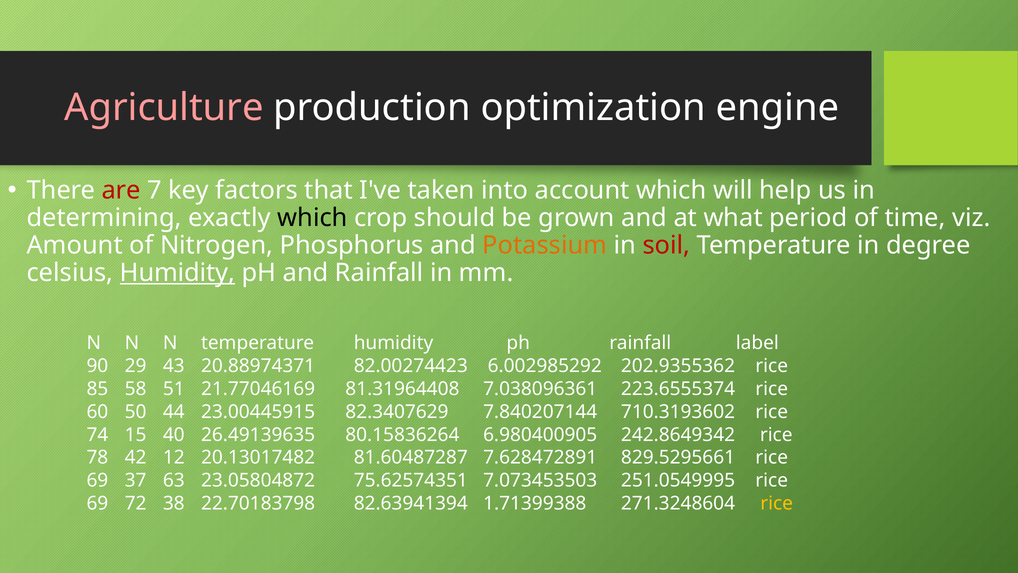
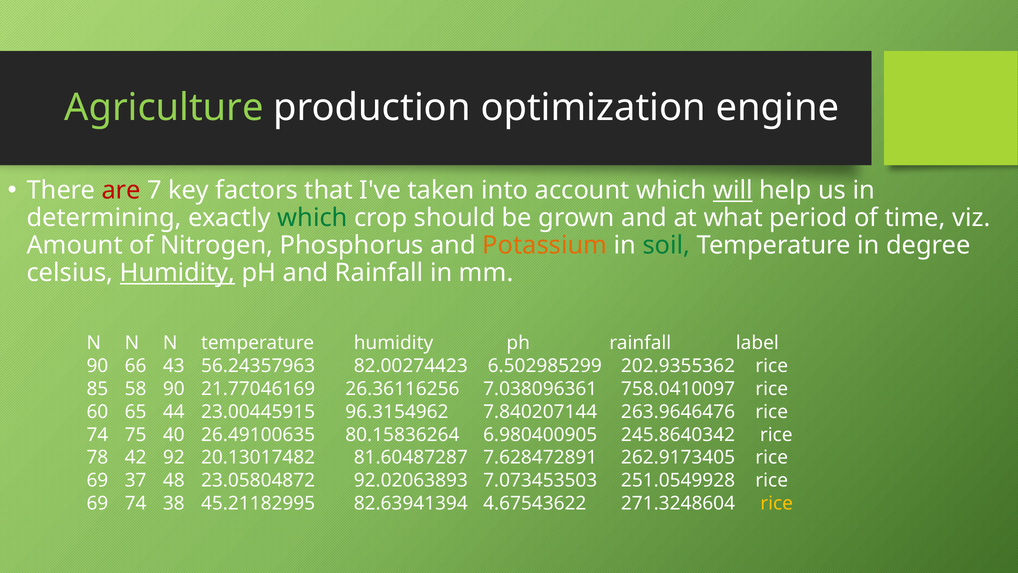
Agriculture colour: pink -> light green (164, 108)
will underline: none -> present (733, 190)
which colour: black -> green (312, 218)
soil colour: red -> green (666, 245)
29: 29 -> 66 (136, 366)
20.88974371: 20.88974371 -> 56.24357963 (258, 366)
6.002985292: 6.002985292 -> 6.502985299 (545, 366)
58 51: 51 -> 90 (174, 389)
81.31964408: 81.31964408 -> 26.36116256 (402, 389)
223.6555374: 223.6555374 -> 758.0410097 (678, 389)
50: 50 -> 65 (136, 412)
82.3407629: 82.3407629 -> 96.3154962 (397, 412)
710.3193602: 710.3193602 -> 263.9646476 (678, 412)
15: 15 -> 75 (136, 434)
26.49139635: 26.49139635 -> 26.49100635 (258, 434)
242.8649342: 242.8649342 -> 245.8640342 (678, 434)
12: 12 -> 92 (174, 457)
829.5295661: 829.5295661 -> 262.9173405 (678, 457)
63: 63 -> 48 (174, 480)
75.62574351: 75.62574351 -> 92.02063893 (411, 480)
251.0549995: 251.0549995 -> 251.0549928 (678, 480)
69 72: 72 -> 74 (136, 503)
22.70183798: 22.70183798 -> 45.21182995 (258, 503)
1.71399388: 1.71399388 -> 4.67543622 (535, 503)
